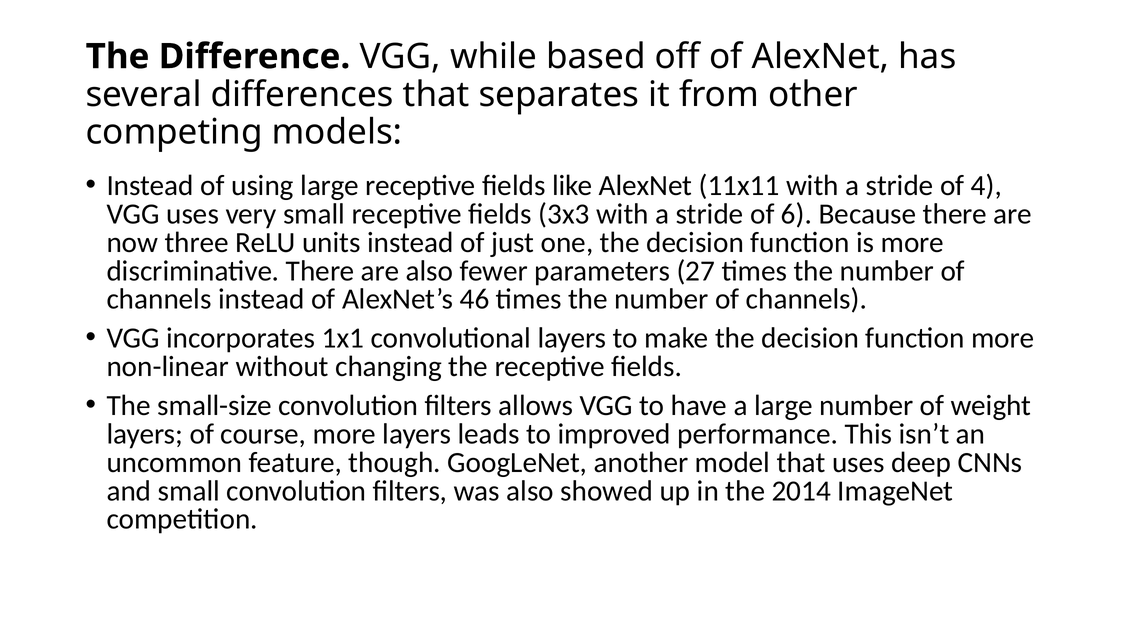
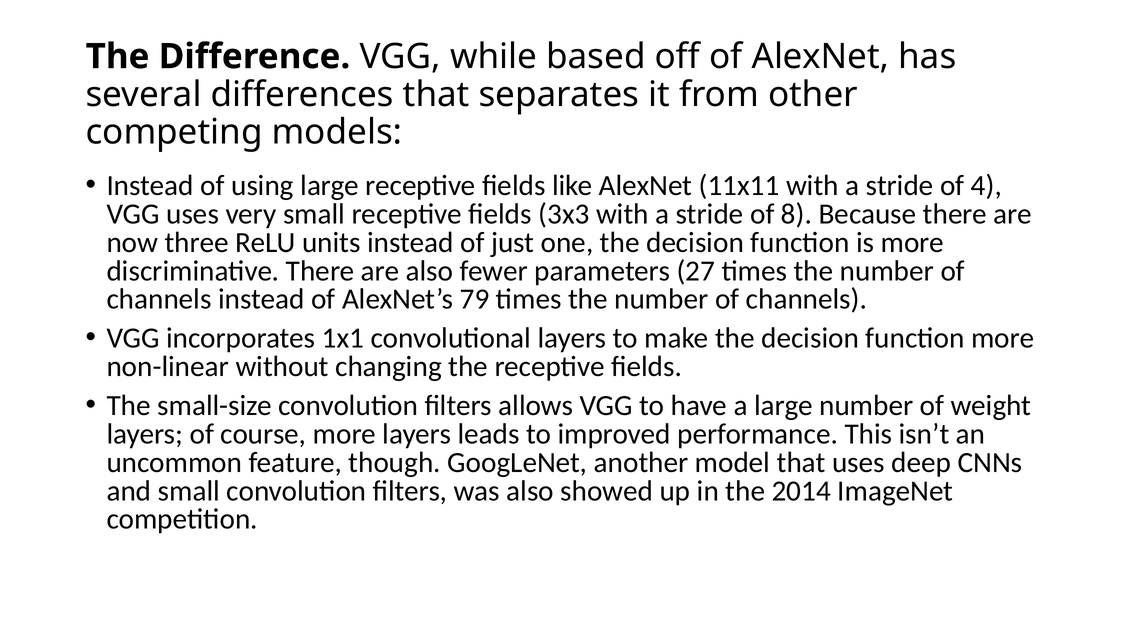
6: 6 -> 8 (796, 214)
46: 46 -> 79 (475, 299)
